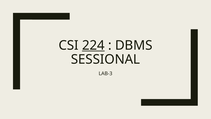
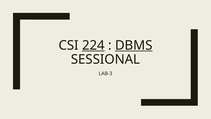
DBMS underline: none -> present (134, 45)
